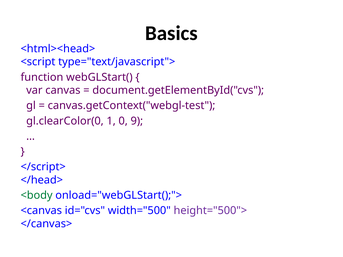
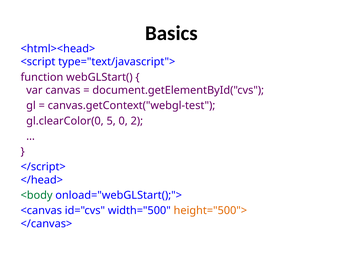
1: 1 -> 5 (111, 121)
9: 9 -> 2 (137, 121)
height="500"> colour: purple -> orange (210, 211)
